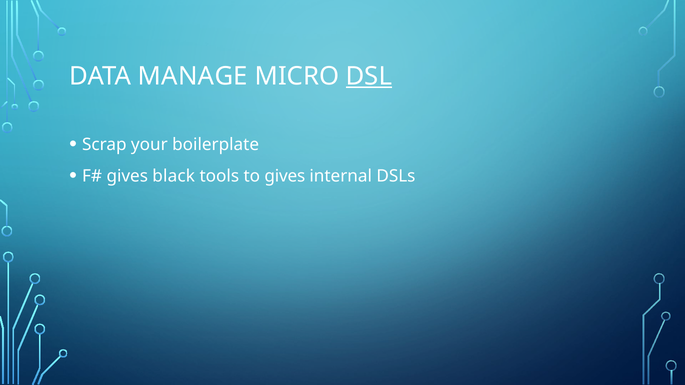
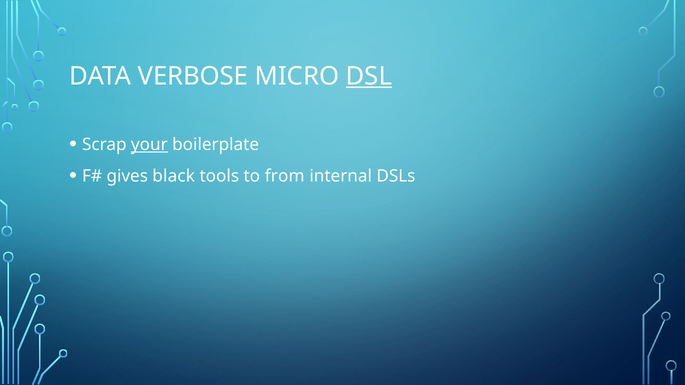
MANAGE: MANAGE -> VERBOSE (193, 76)
your underline: none -> present (149, 145)
to gives: gives -> from (285, 176)
